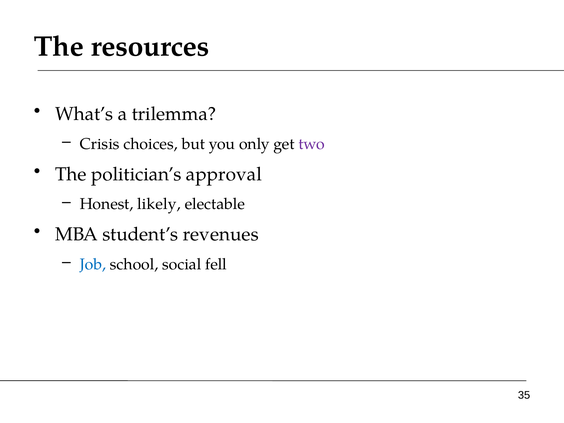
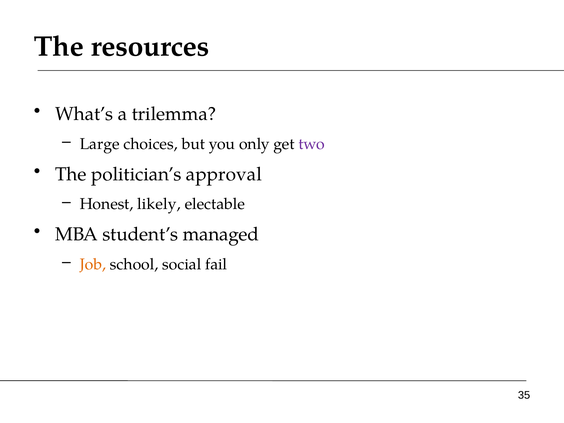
Crisis: Crisis -> Large (100, 144)
revenues: revenues -> managed (221, 234)
Job colour: blue -> orange (93, 264)
fell: fell -> fail (216, 264)
